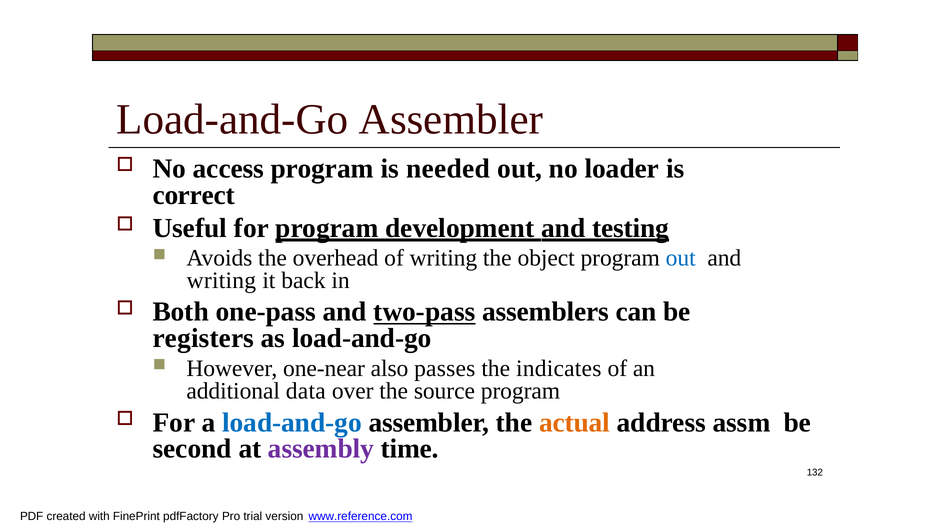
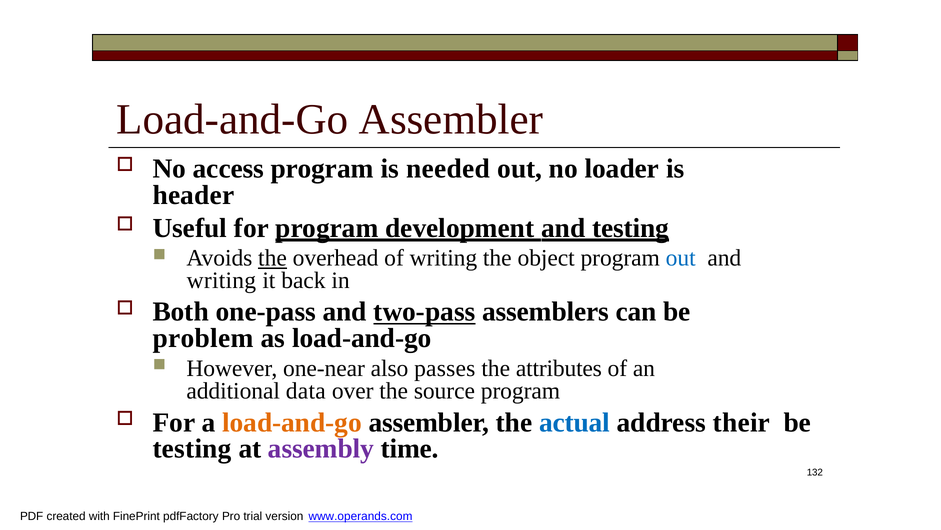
correct: correct -> header (193, 195)
the underline: none -> present (272, 258)
registers: registers -> problem (203, 338)
indicates: indicates -> attributes (559, 368)
load-and-go colour: blue -> orange (292, 422)
actual colour: orange -> blue (575, 422)
assm: assm -> their (741, 422)
second: second -> testing (192, 448)
www.reference.com: www.reference.com -> www.operands.com (361, 516)
